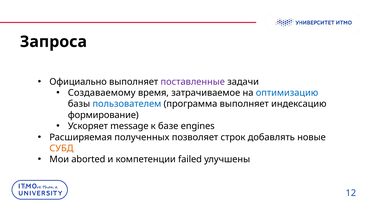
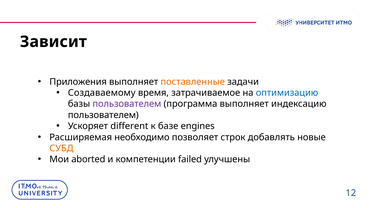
Запроса: Запроса -> Зависит (53, 42)
Официально: Официально -> Приложения (78, 82)
поставленные colour: purple -> orange (193, 82)
пользователем colour: blue -> purple (127, 104)
формирование: формирование -> пользователем (103, 115)
message: message -> different (129, 126)
полученных: полученных -> необходимо (142, 137)
